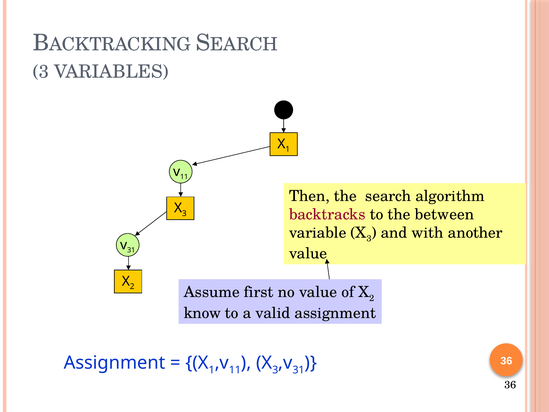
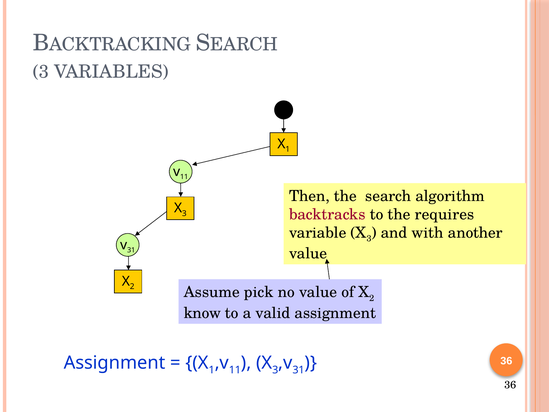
between: between -> requires (445, 214)
first: first -> pick (259, 292)
